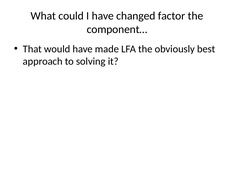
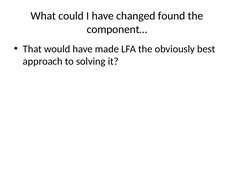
factor: factor -> found (172, 16)
